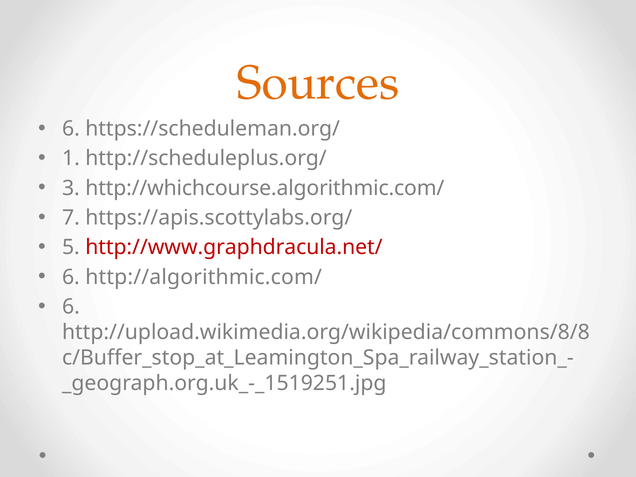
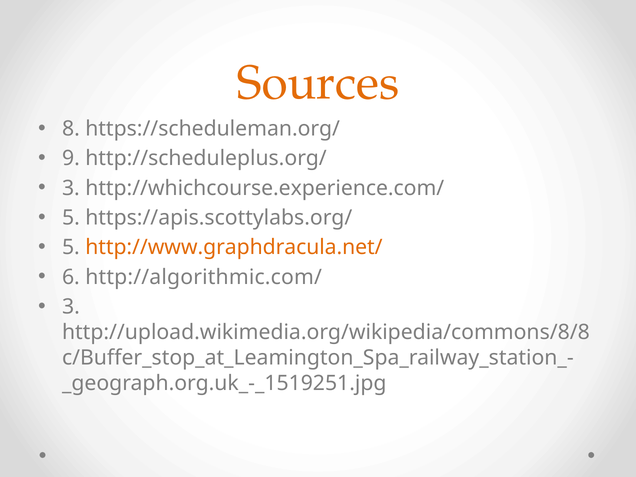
6: 6 -> 8 (71, 129)
1: 1 -> 9 (71, 158)
http://whichcourse.algorithmic.com/: http://whichcourse.algorithmic.com/ -> http://whichcourse.experience.com/ (265, 188)
7: 7 -> 5 (71, 218)
http://www.graphdracula.net/ colour: red -> orange (234, 247)
6: 6 -> 3 (71, 307)
